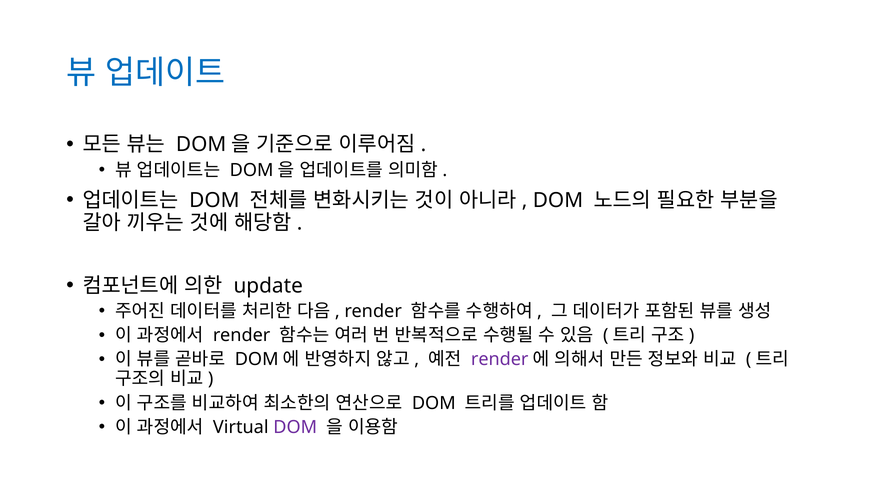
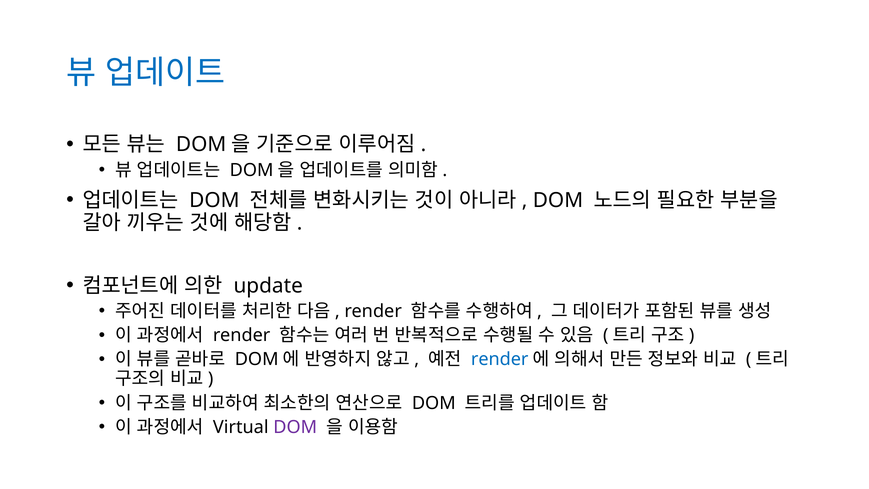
render colour: purple -> blue (500, 359)
